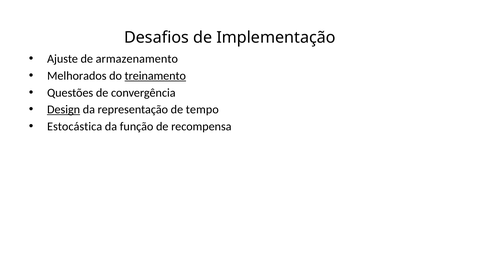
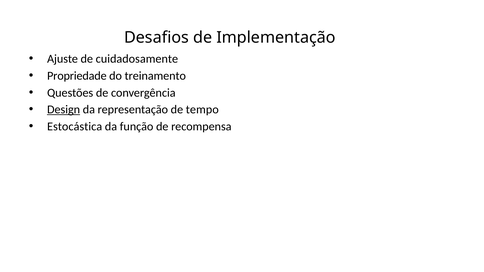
armazenamento: armazenamento -> cuidadosamente (137, 59)
Melhorados: Melhorados -> Propriedade (77, 76)
treinamento underline: present -> none (155, 76)
